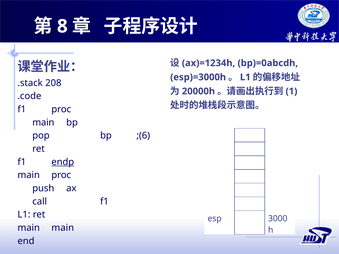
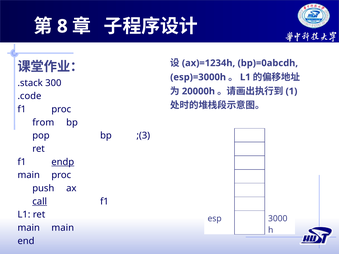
208: 208 -> 300 (53, 83)
main: main -> from (43, 123)
;(6: ;(6 -> ;(3 (143, 136)
call underline: none -> present (40, 202)
